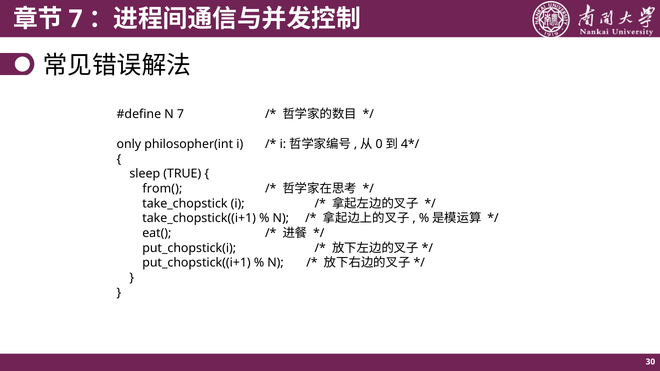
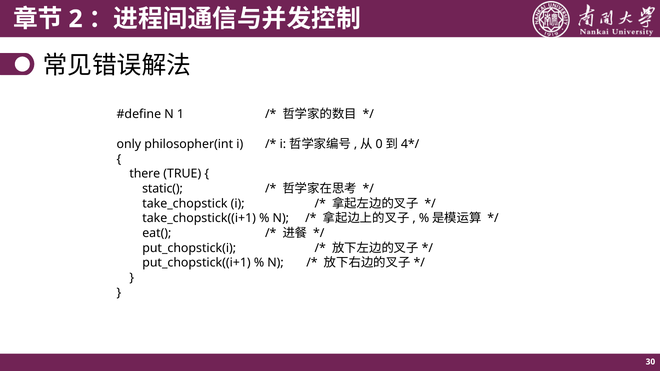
7: 7 -> 2 (76, 19)
N 7: 7 -> 1 (181, 114)
sleep: sleep -> there (145, 174)
from(: from( -> static( (162, 189)
